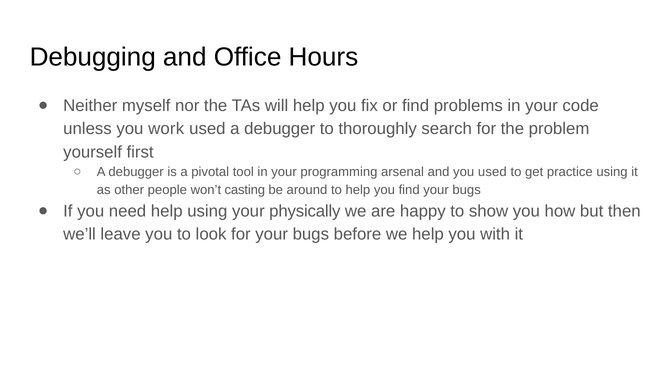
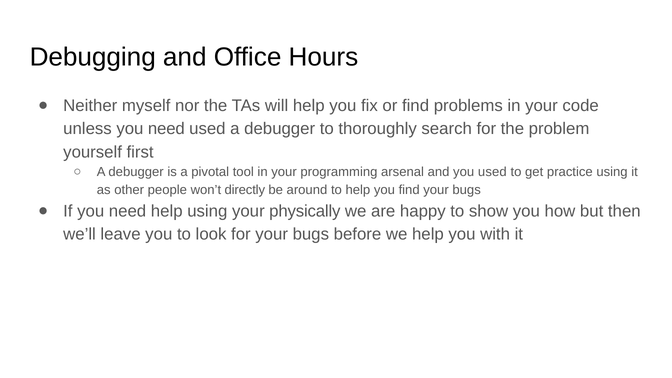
unless you work: work -> need (166, 129)
casting: casting -> directly (245, 190)
